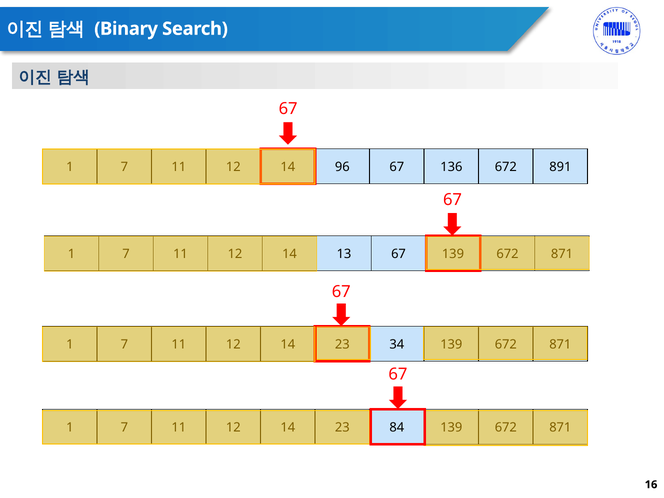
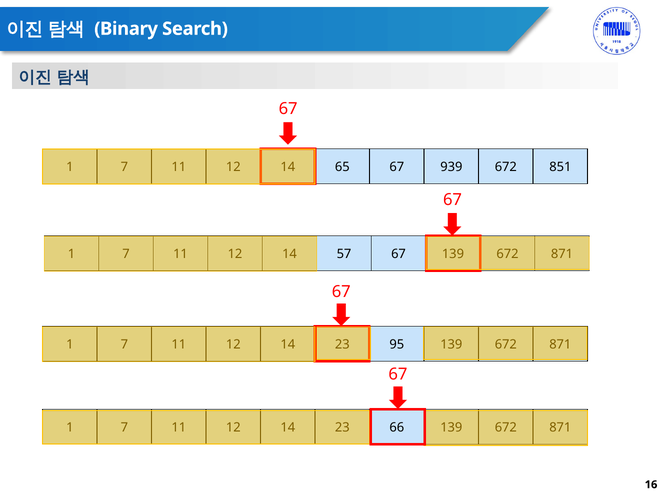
96: 96 -> 65 (342, 167)
136: 136 -> 939 (451, 167)
891: 891 -> 851 (560, 167)
13: 13 -> 57 (344, 254)
34: 34 -> 95 (397, 344)
84: 84 -> 66 (397, 427)
